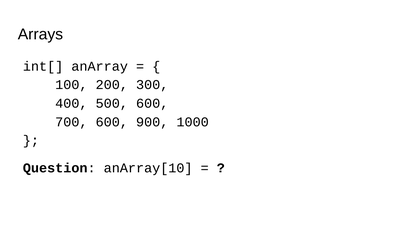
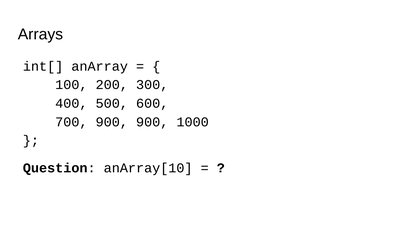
700 600: 600 -> 900 (112, 122)
